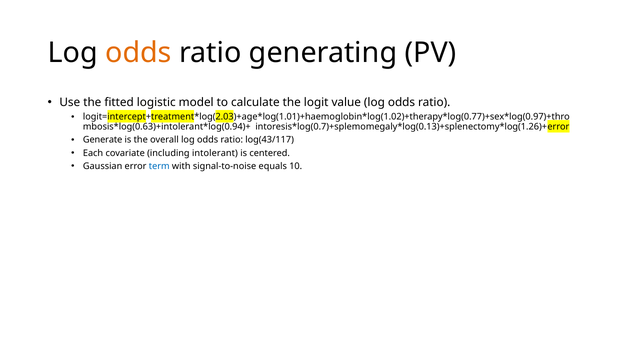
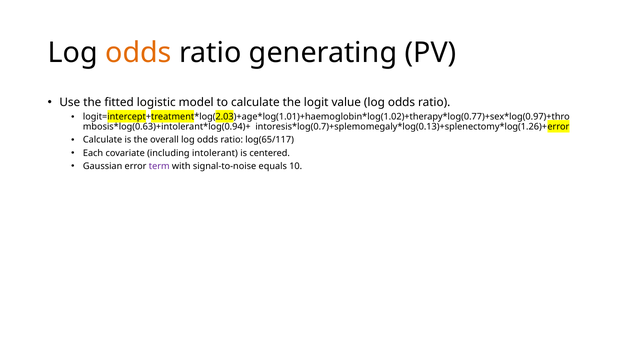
Generate: Generate -> Calculate (103, 140)
log(43/117: log(43/117 -> log(65/117 (270, 140)
term colour: blue -> purple (159, 166)
